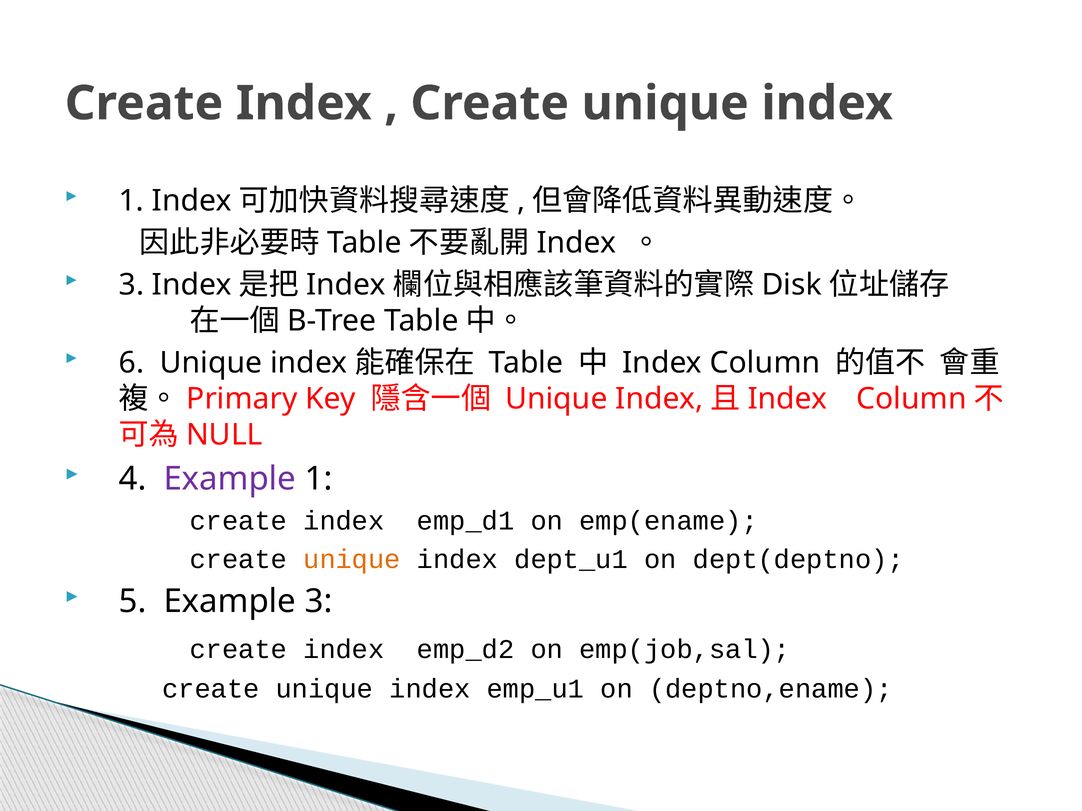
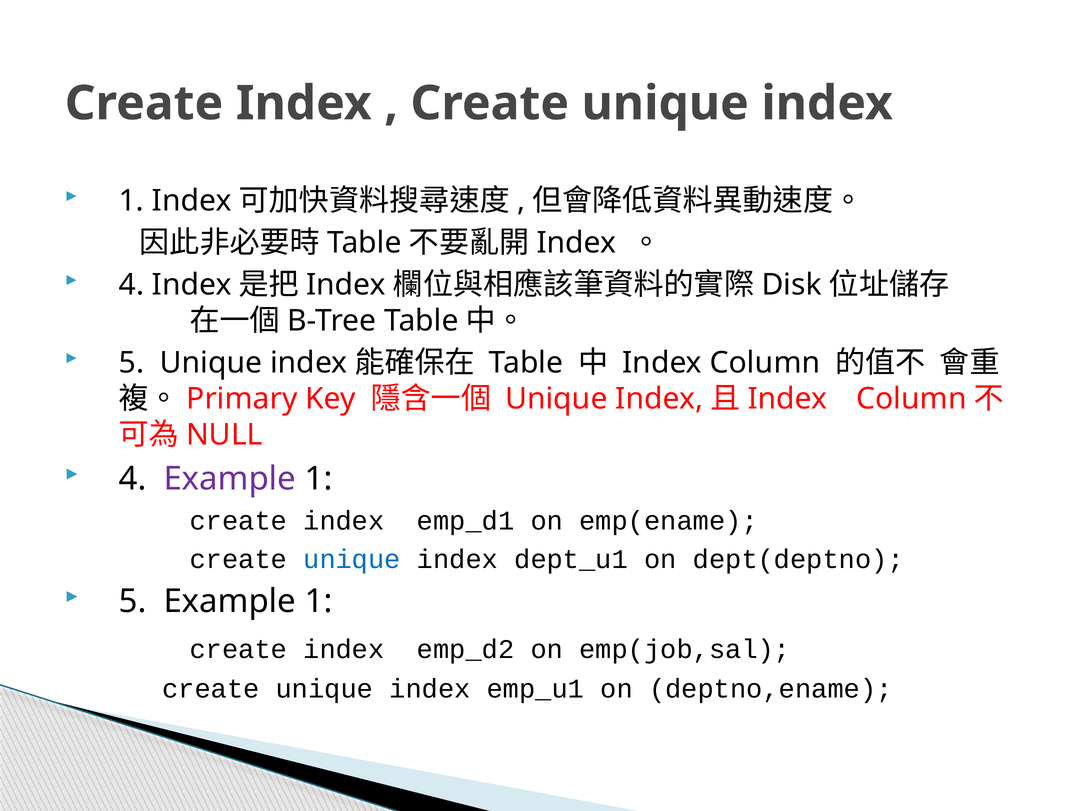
3: 3 -> 4 (131, 285)
6: 6 -> 5 (131, 363)
unique colour: orange -> blue (352, 559)
5 Example 3: 3 -> 1 (319, 602)
